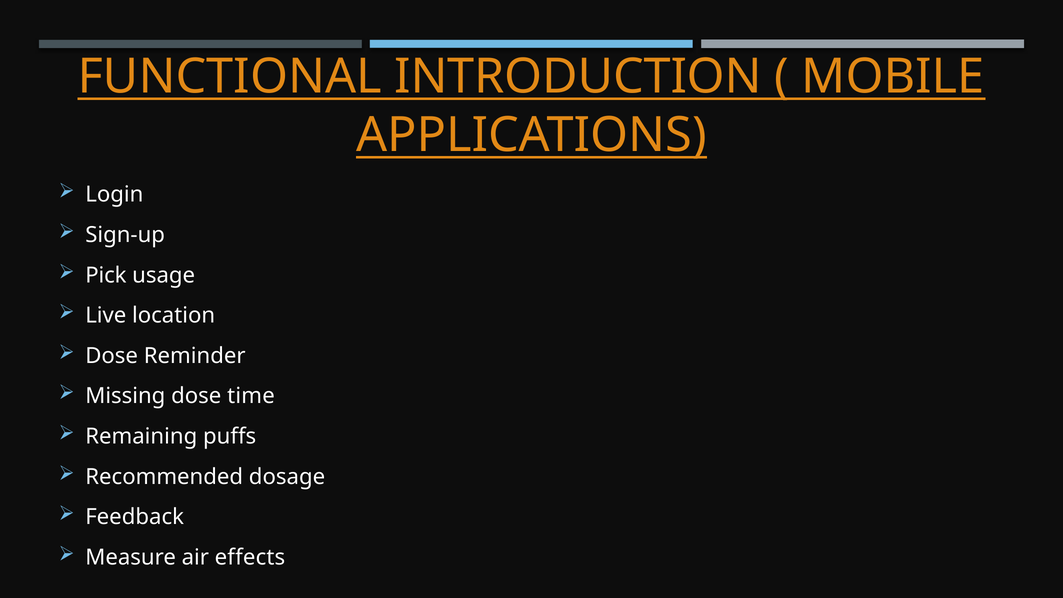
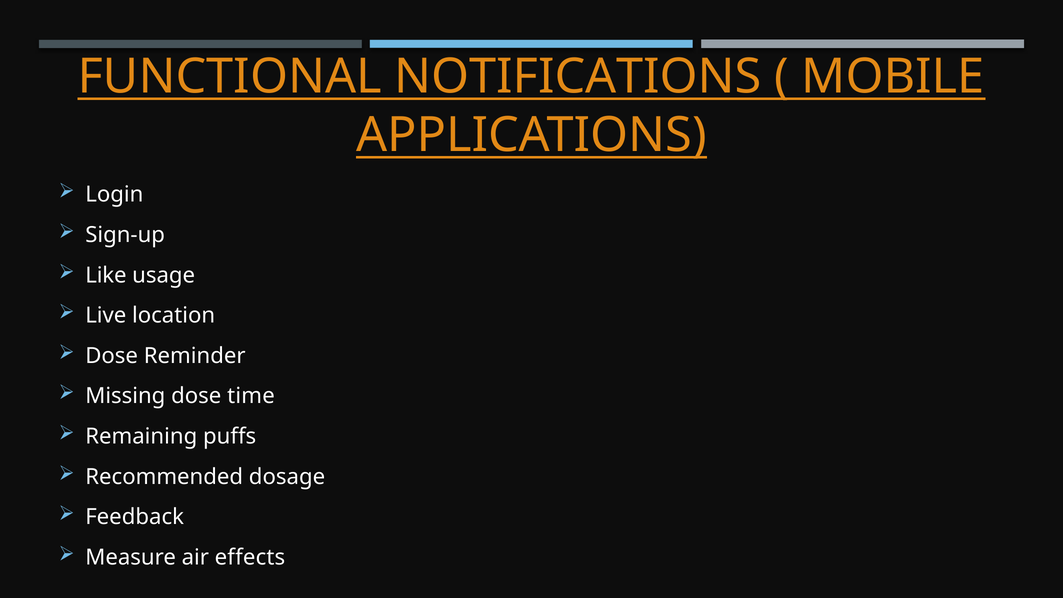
INTRODUCTION: INTRODUCTION -> NOTIFICATIONS (578, 77)
Pick: Pick -> Like (106, 275)
